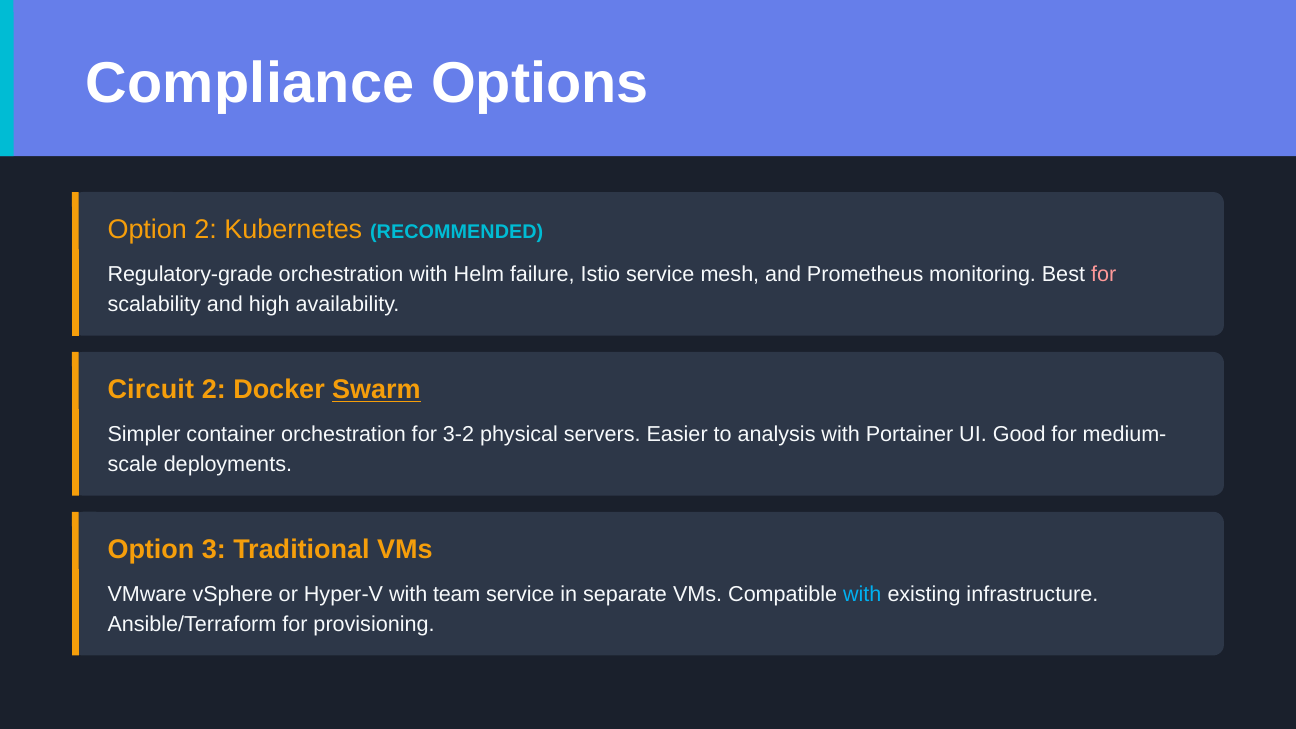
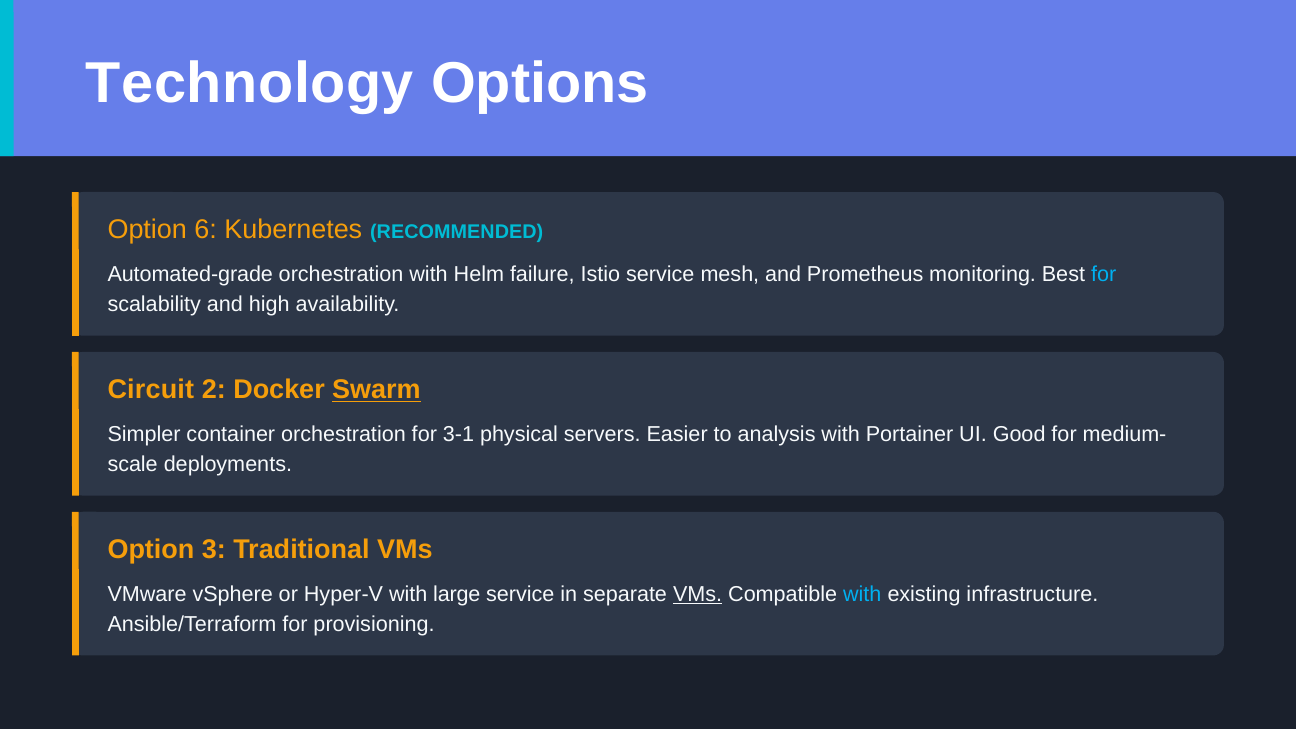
Compliance: Compliance -> Technology (250, 84)
Option 2: 2 -> 6 (206, 230)
Regulatory-grade: Regulatory-grade -> Automated-grade (190, 274)
for colour: pink -> light blue (1104, 274)
3-2: 3-2 -> 3-1 (459, 434)
team: team -> large (457, 594)
VMs underline: none -> present (698, 594)
